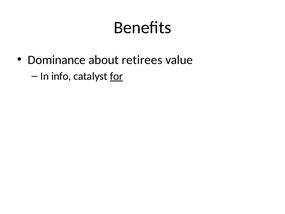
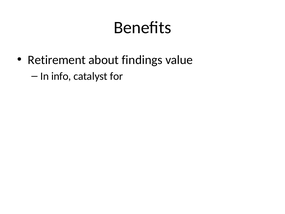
Dominance: Dominance -> Retirement (57, 60)
retirees: retirees -> findings (142, 60)
for underline: present -> none (116, 76)
